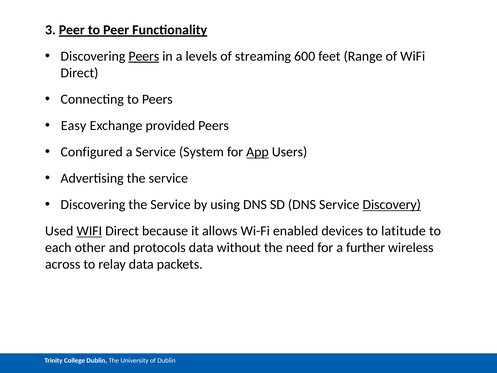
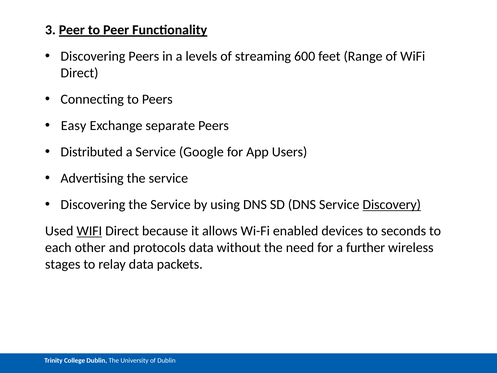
Peers underline: present -> none (144, 56)
provided: provided -> separate (170, 126)
Configured: Configured -> Distributed (92, 152)
System: System -> Google (201, 152)
App underline: present -> none (257, 152)
latitude: latitude -> seconds (404, 231)
across: across -> stages (63, 264)
